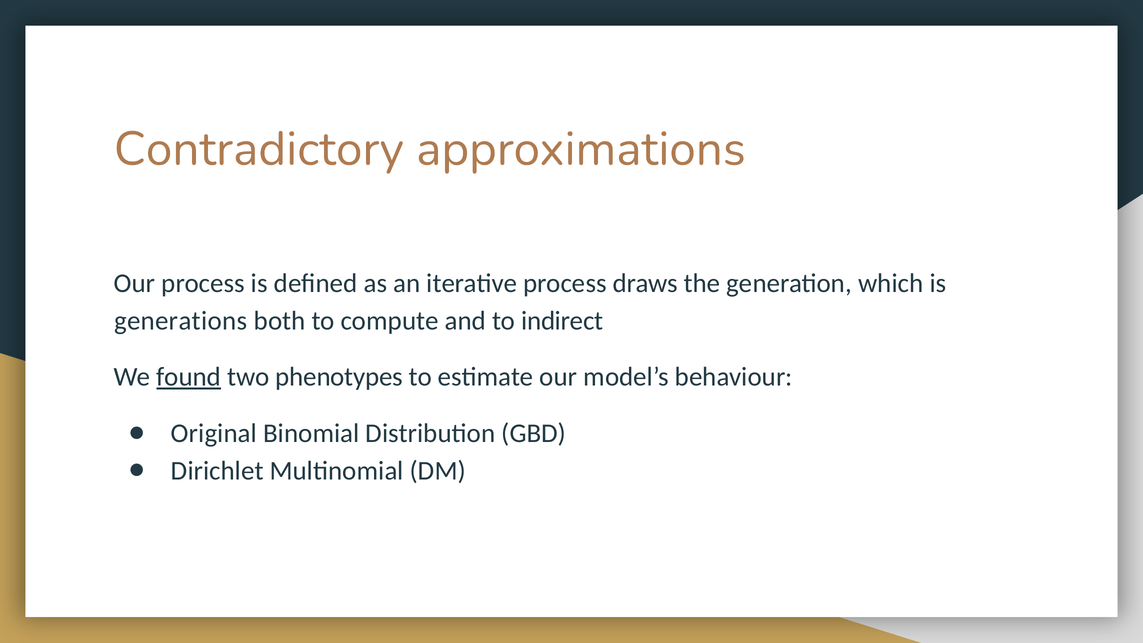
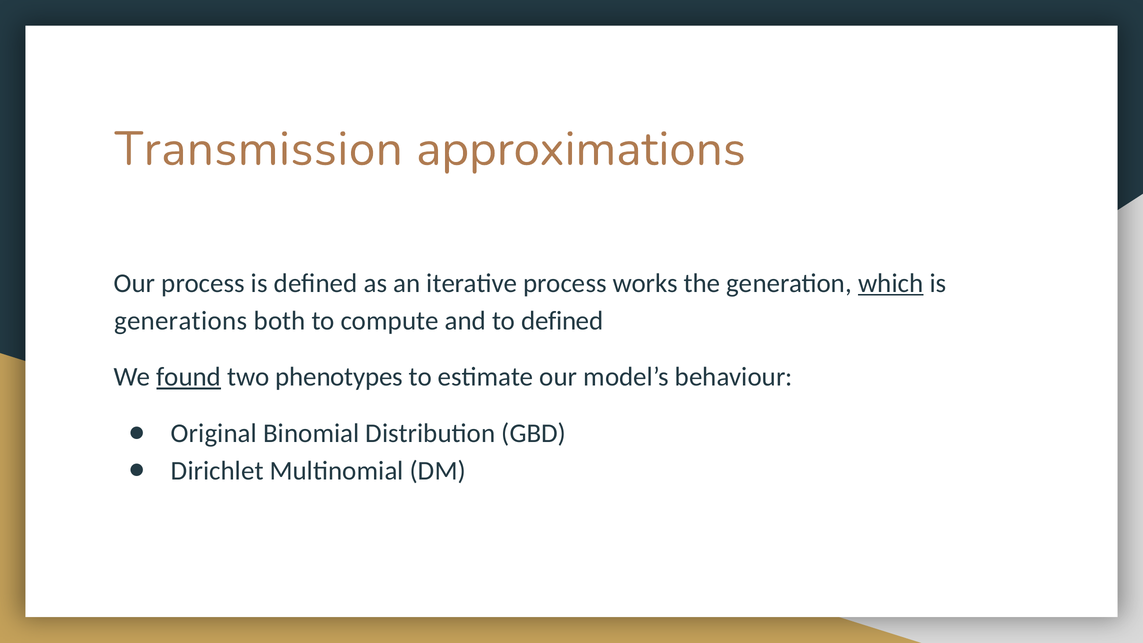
Contradictory: Contradictory -> Transmission (259, 149)
draws: draws -> works (645, 283)
which underline: none -> present (891, 283)
to indirect: indirect -> defined (562, 321)
